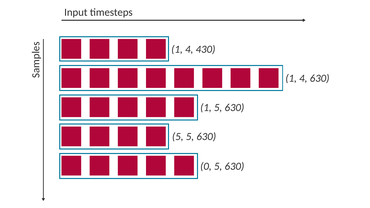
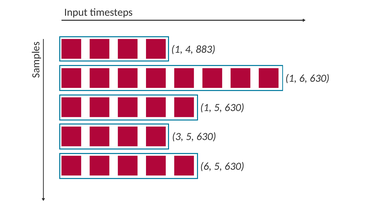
430: 430 -> 883 (206, 49)
4: 4 -> 6 (303, 78)
5: 5 -> 3 (178, 137)
0: 0 -> 6 (206, 166)
